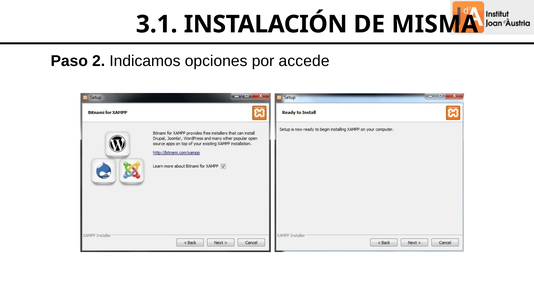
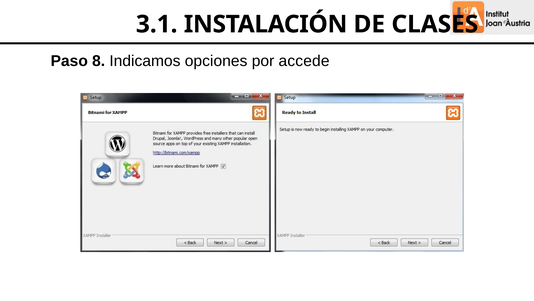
MISMA: MISMA -> CLASES (435, 24)
2: 2 -> 8 (99, 61)
